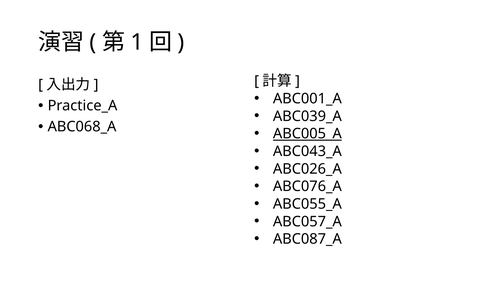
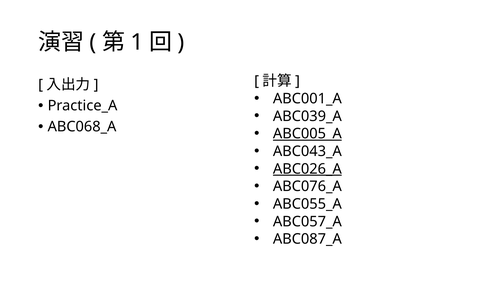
ABC026_A underline: none -> present (307, 169)
